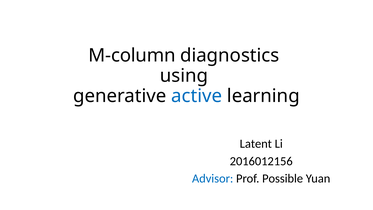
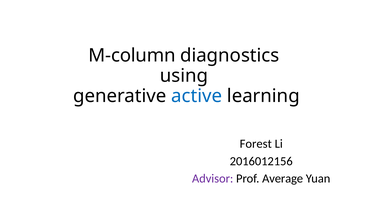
Latent: Latent -> Forest (256, 144)
Advisor colour: blue -> purple (213, 178)
Possible: Possible -> Average (283, 178)
